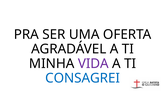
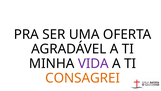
CONSAGREI colour: blue -> orange (83, 78)
